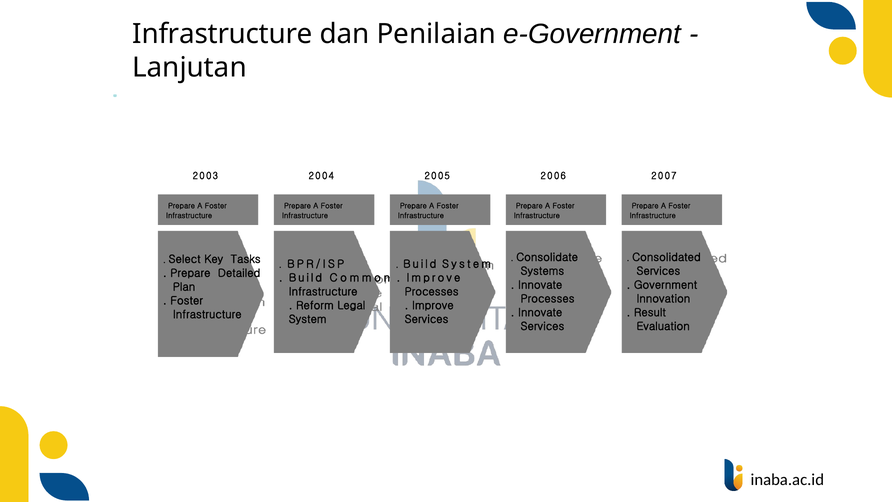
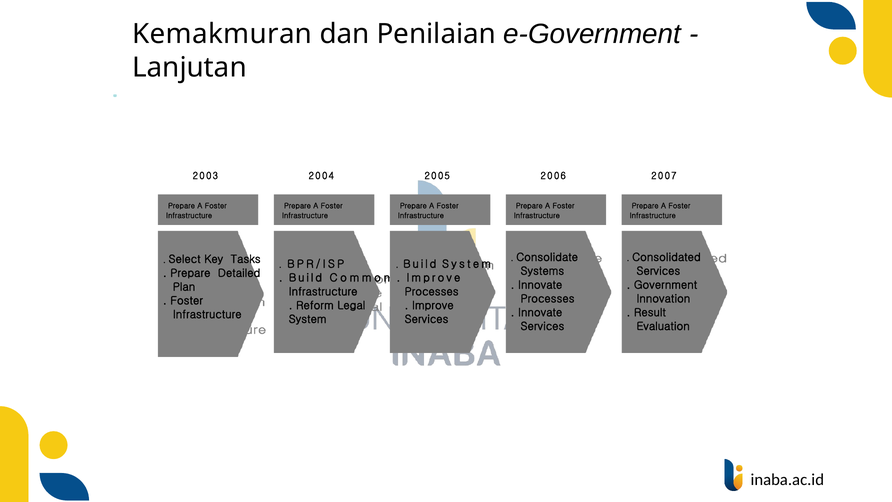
Infrastructure: Infrastructure -> Kemakmuran (222, 34)
